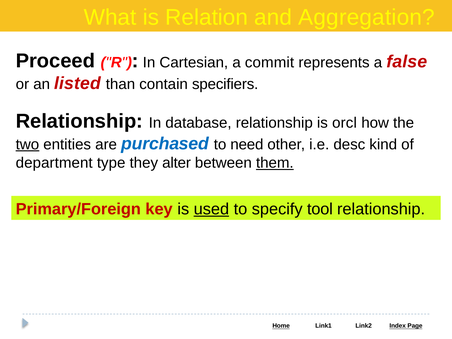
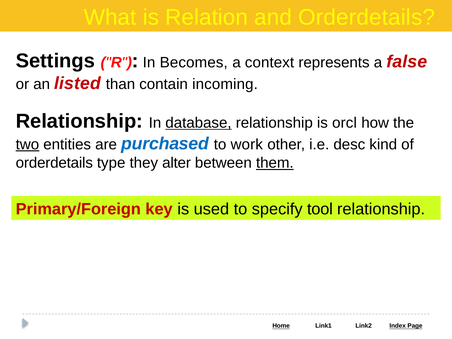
and Aggregation: Aggregation -> Orderdetails (367, 17)
Proceed: Proceed -> Settings (55, 61)
Cartesian: Cartesian -> Becomes (194, 63)
commit: commit -> context (270, 63)
specifiers: specifiers -> incoming (225, 84)
database underline: none -> present (198, 123)
need: need -> work (247, 144)
department: department -> orderdetails (54, 163)
used underline: present -> none (211, 209)
